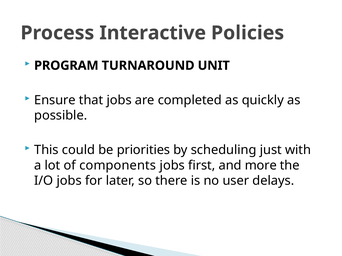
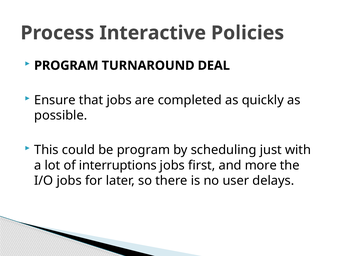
UNIT: UNIT -> DEAL (214, 66)
be priorities: priorities -> program (143, 150)
components: components -> interruptions (118, 166)
